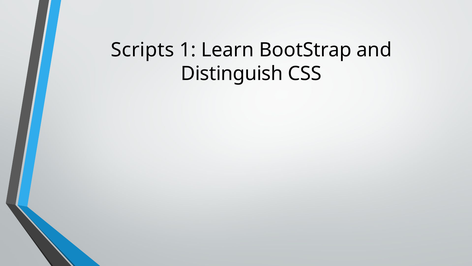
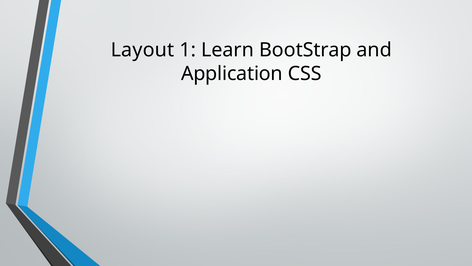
Scripts: Scripts -> Layout (142, 50)
Distinguish: Distinguish -> Application (232, 74)
